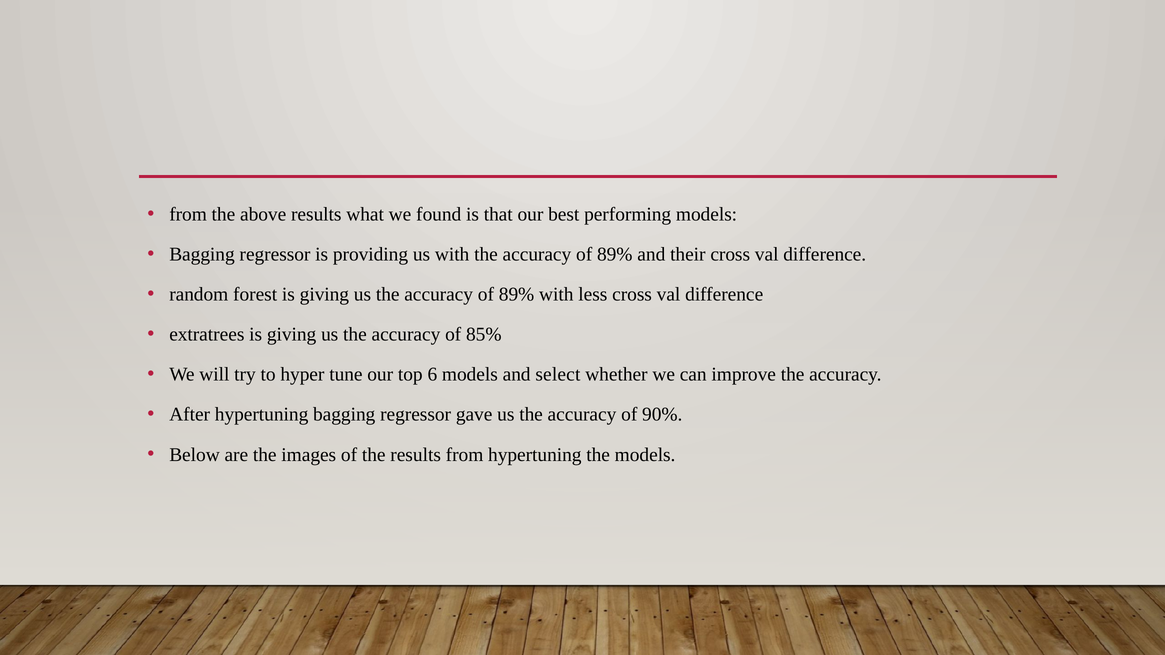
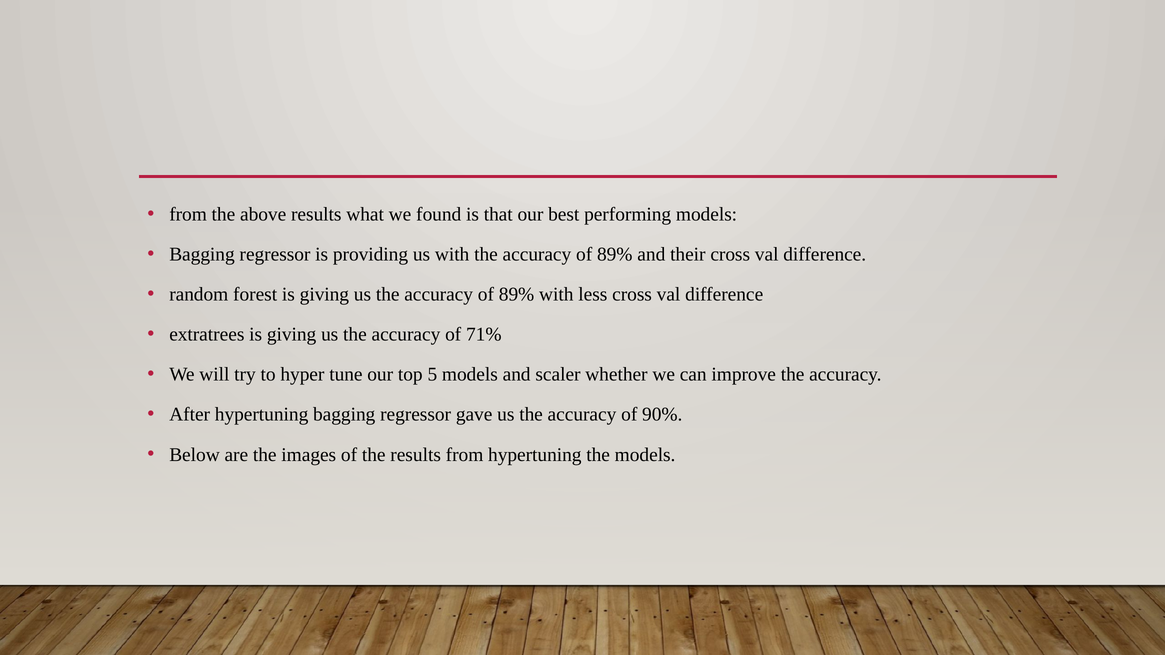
85%: 85% -> 71% (484, 335)
6: 6 -> 5 (432, 375)
select: select -> scaler (558, 375)
